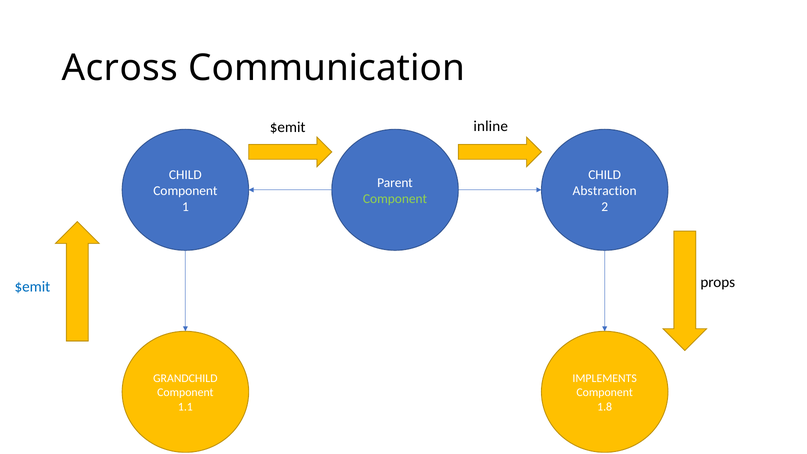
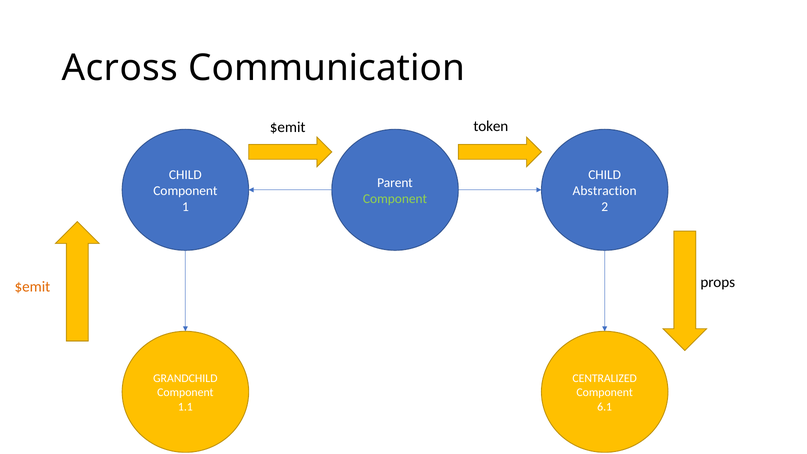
inline: inline -> token (491, 126)
$emit colour: blue -> orange (32, 287)
IMPLEMENTS: IMPLEMENTS -> CENTRALIZED (605, 378)
1.8: 1.8 -> 6.1 (605, 407)
